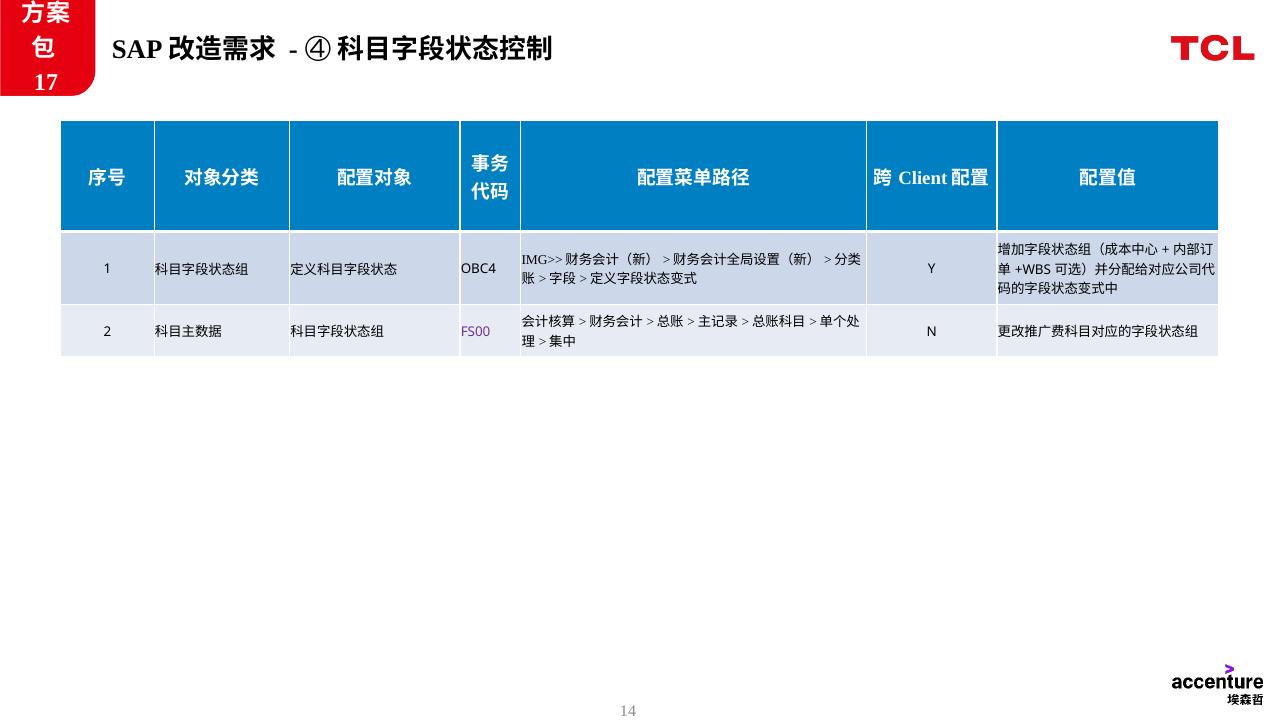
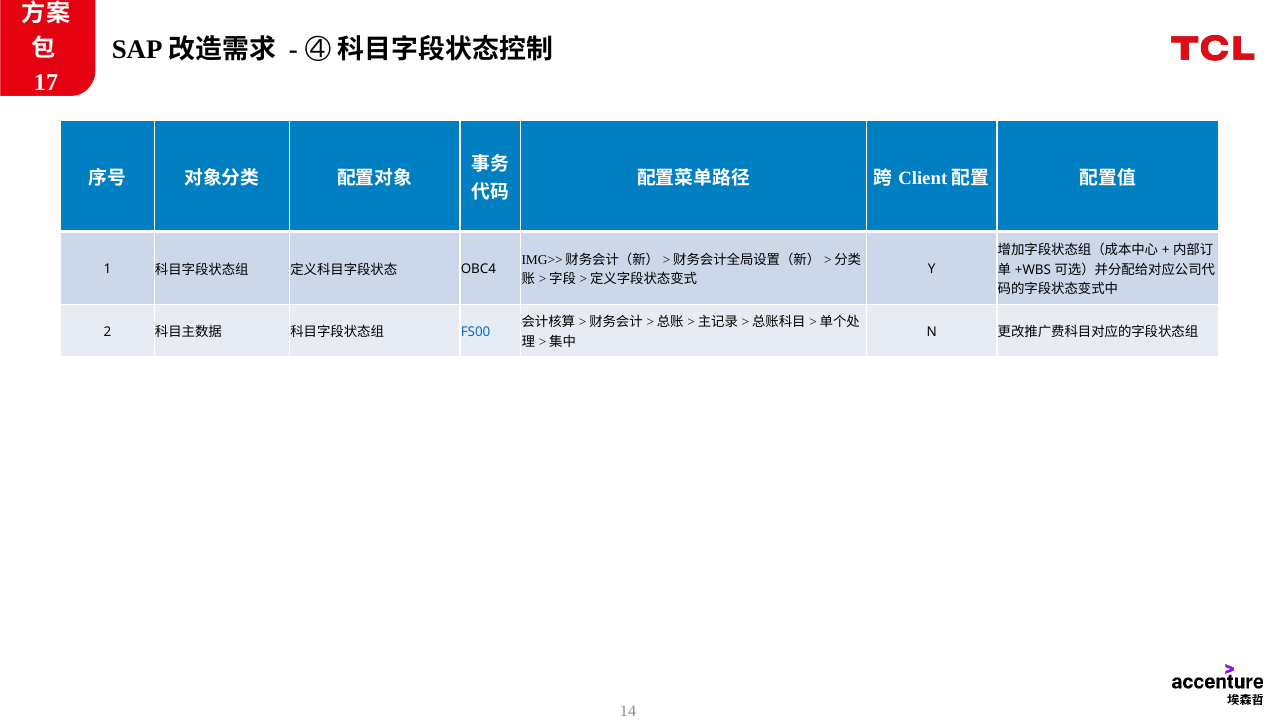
FS00 colour: purple -> blue (476, 332)
